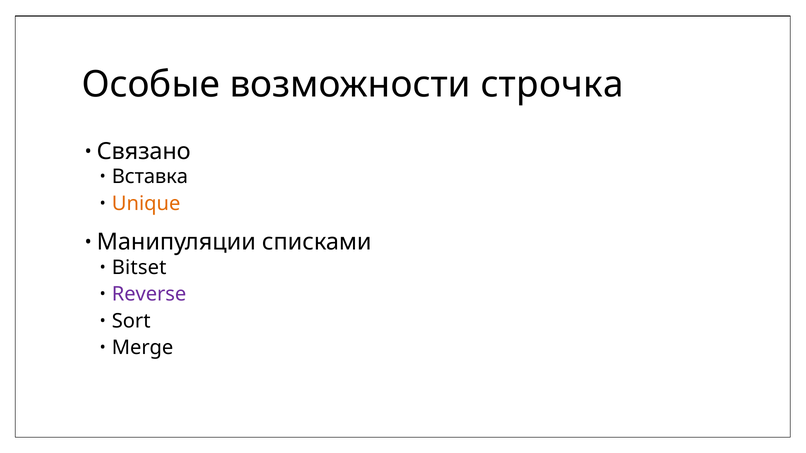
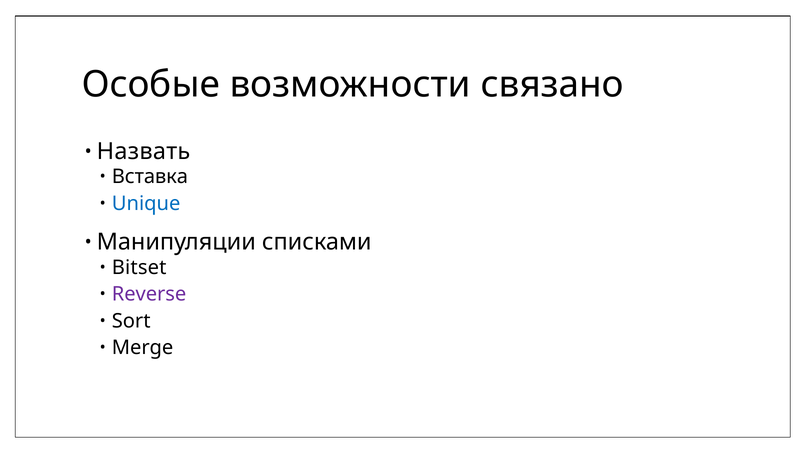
строчка: строчка -> связано (552, 85)
Связано: Связано -> Назвать (143, 152)
Unique colour: orange -> blue (146, 204)
